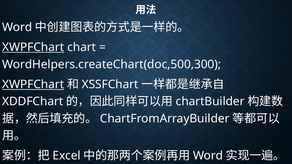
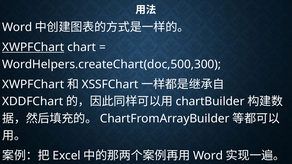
XWPFChart underline: present -> none (33, 85)
